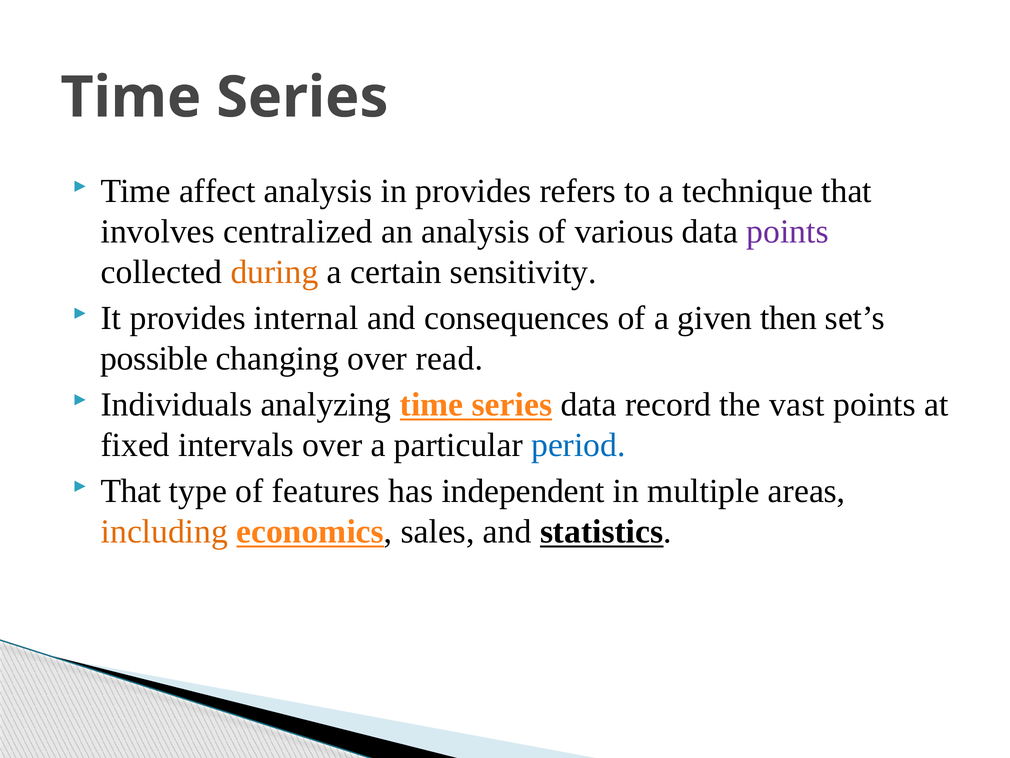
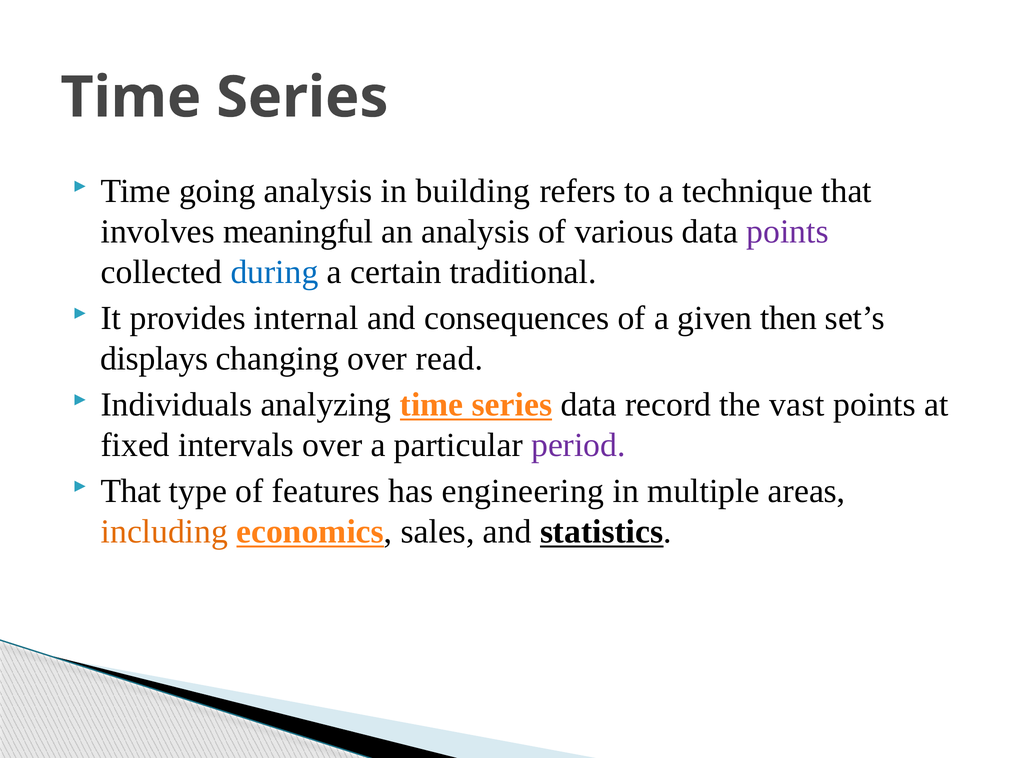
affect: affect -> going (217, 191)
in provides: provides -> building (473, 191)
centralized: centralized -> meaningful (298, 232)
during colour: orange -> blue (274, 272)
sensitivity: sensitivity -> traditional (523, 272)
possible: possible -> displays (154, 358)
period colour: blue -> purple (578, 445)
independent: independent -> engineering (523, 491)
